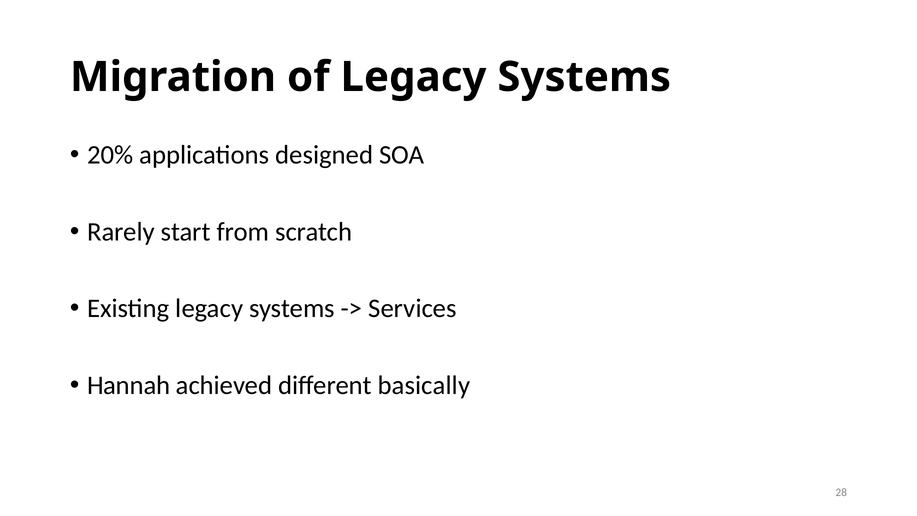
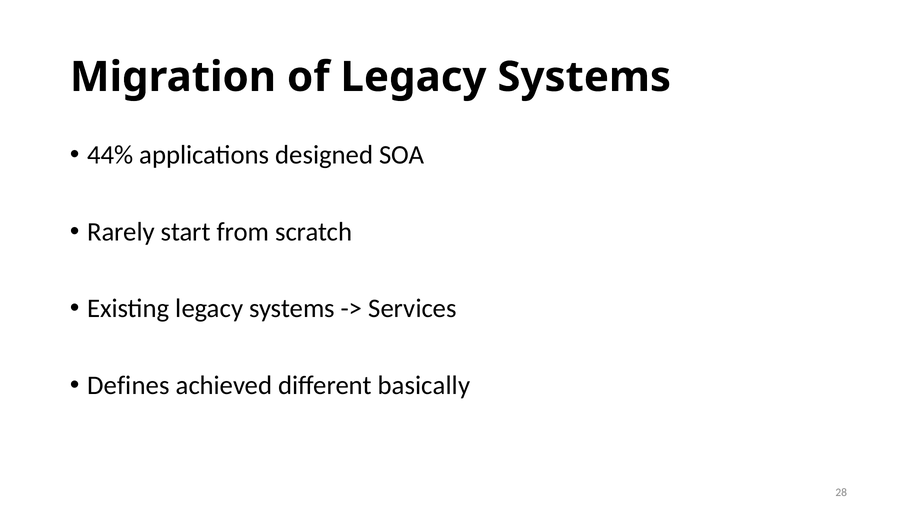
20%: 20% -> 44% (110, 155)
Hannah: Hannah -> Defines (128, 385)
